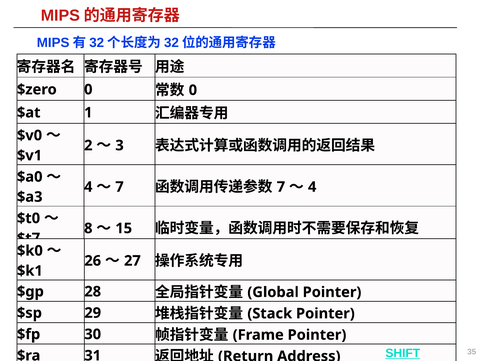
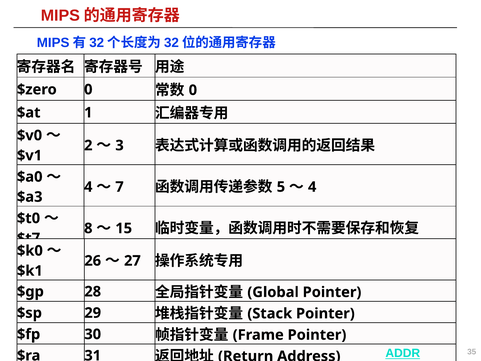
7: 7 -> 5 (281, 187)
SHIFT: SHIFT -> ADDR (403, 353)
